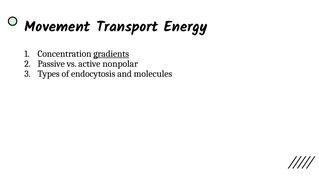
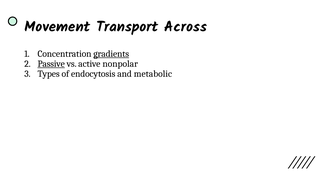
Energy: Energy -> Across (186, 27)
Passive underline: none -> present (51, 64)
molecules: molecules -> metabolic (153, 74)
